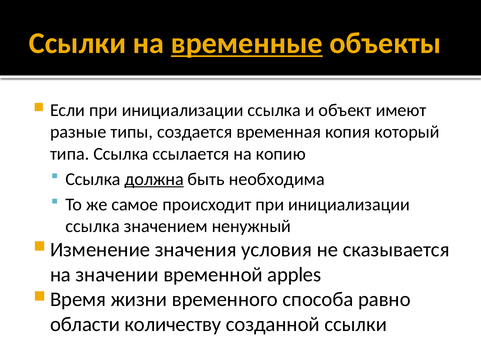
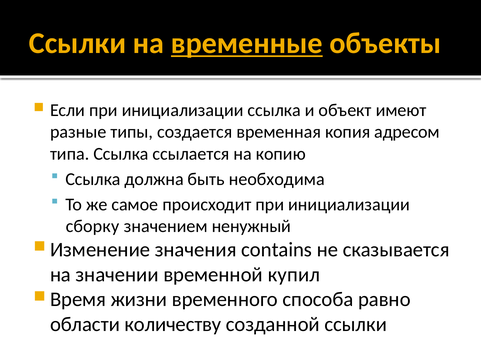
который: который -> адресом (407, 132)
должна underline: present -> none (154, 179)
ссылка: ссылка -> сборку (93, 226)
условия: условия -> contains (277, 250)
apples: apples -> купил (294, 274)
